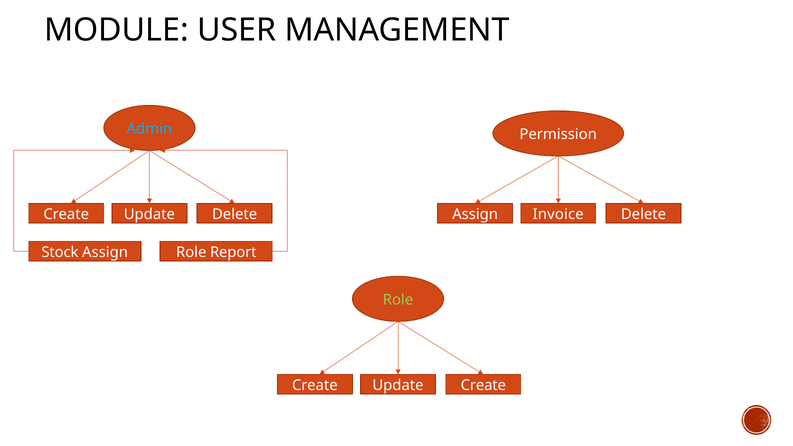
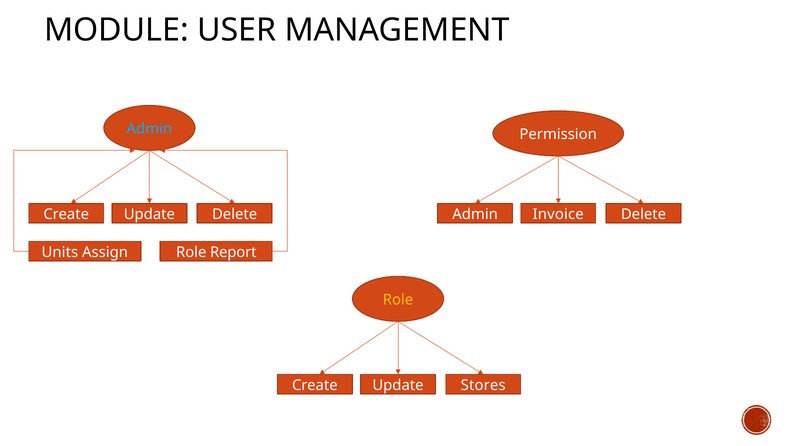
Assign: Assign -> Admin (475, 214)
Stock: Stock -> Units (60, 252)
Role colour: light green -> yellow (398, 300)
Update Create: Create -> Stores (483, 385)
